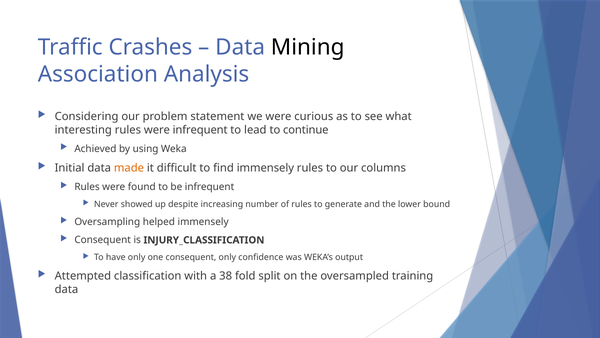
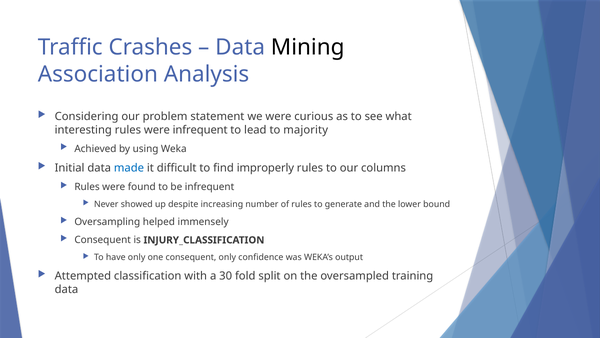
continue: continue -> majority (306, 130)
made colour: orange -> blue (129, 168)
find immensely: immensely -> improperly (265, 168)
38: 38 -> 30 (226, 276)
